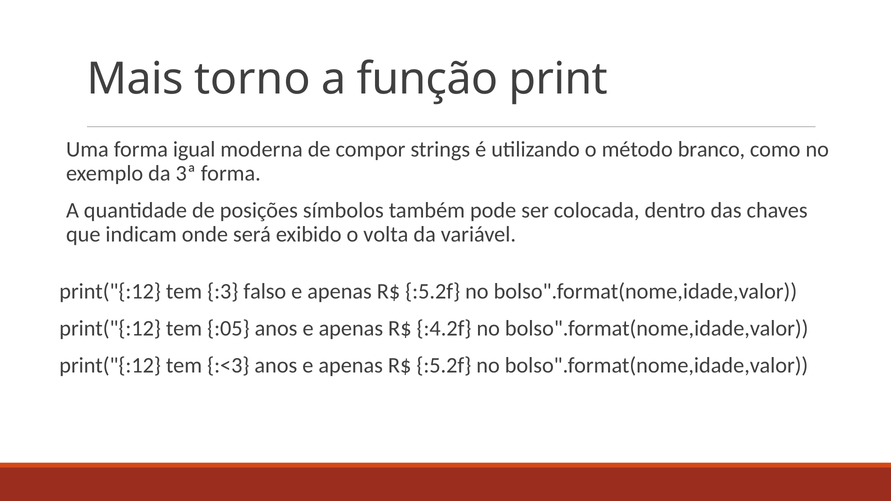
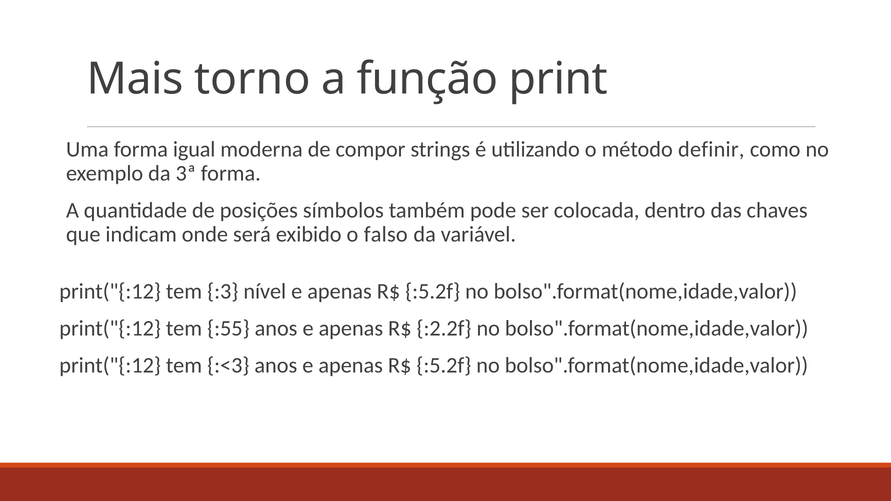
branco: branco -> definir (711, 149)
volta: volta -> falso (386, 234)
falso: falso -> nível (265, 292)
:05: :05 -> :55 (228, 329)
:4.2f: :4.2f -> :2.2f (444, 329)
